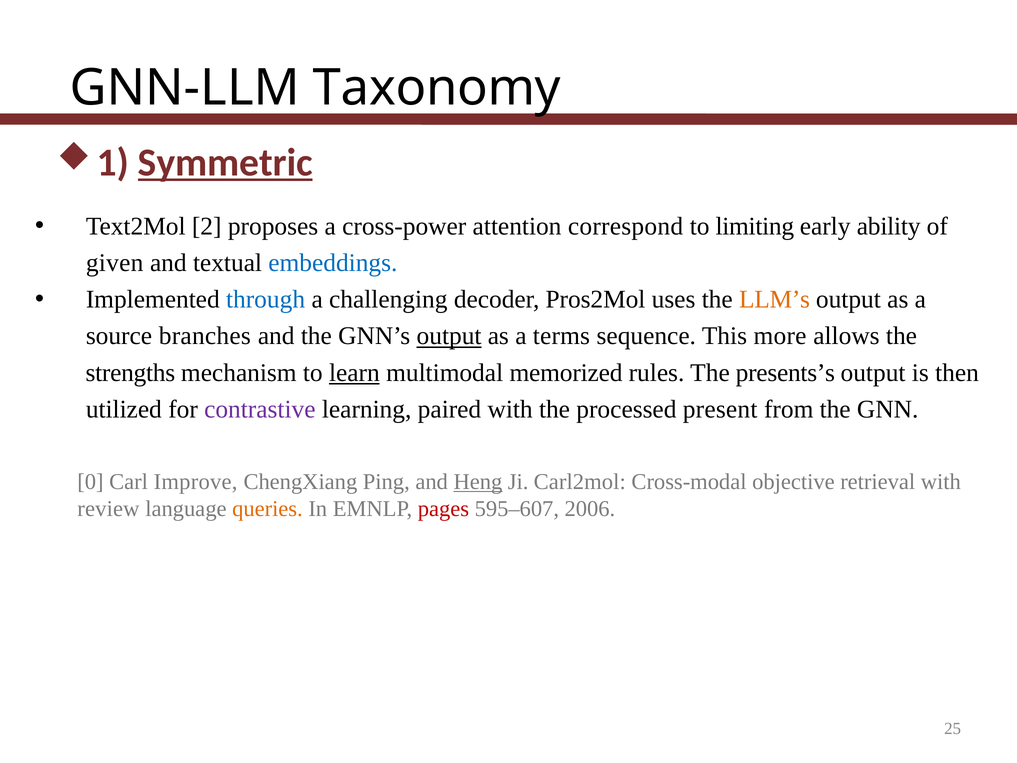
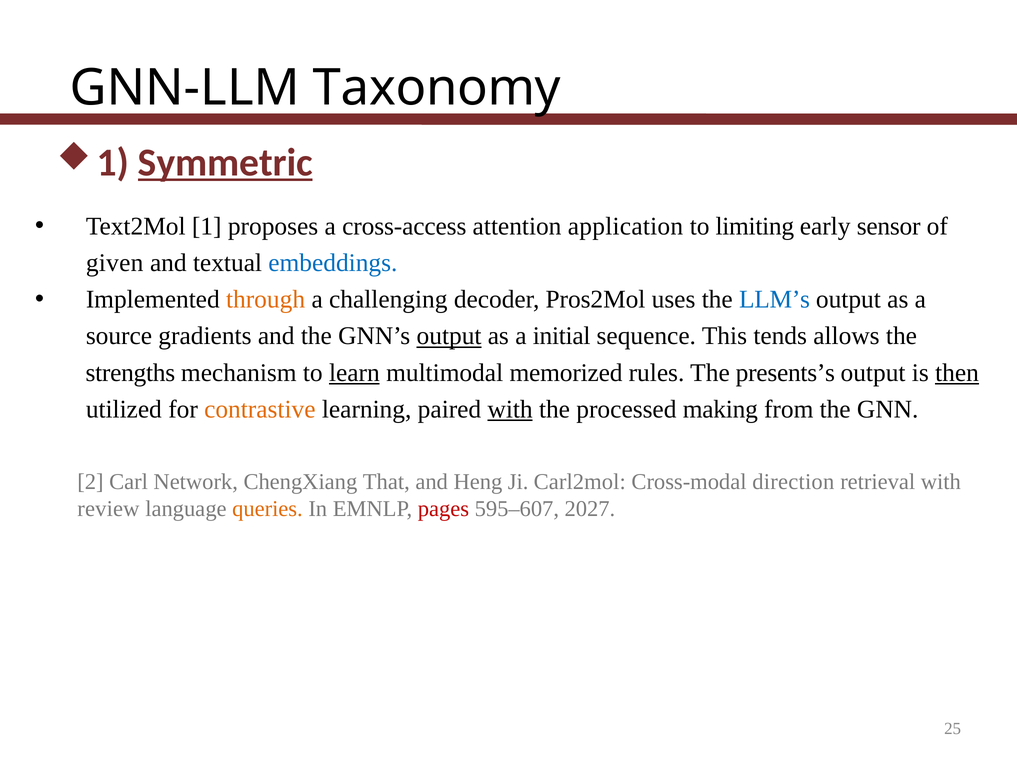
2: 2 -> 1 (207, 226)
cross-power: cross-power -> cross-access (404, 226)
correspond: correspond -> application (626, 226)
ability: ability -> sensor (889, 226)
through colour: blue -> orange (266, 299)
LLM’s colour: orange -> blue (775, 299)
branches: branches -> gradients (205, 336)
terms: terms -> initial (562, 336)
more: more -> tends (780, 336)
then underline: none -> present (957, 373)
contrastive colour: purple -> orange (260, 409)
with underline: none -> present (510, 409)
present: present -> making (720, 409)
0: 0 -> 2 (90, 482)
Improve: Improve -> Network (196, 482)
Ping: Ping -> That (386, 482)
Heng underline: present -> none (478, 482)
objective: objective -> direction (793, 482)
2006: 2006 -> 2027 (590, 509)
